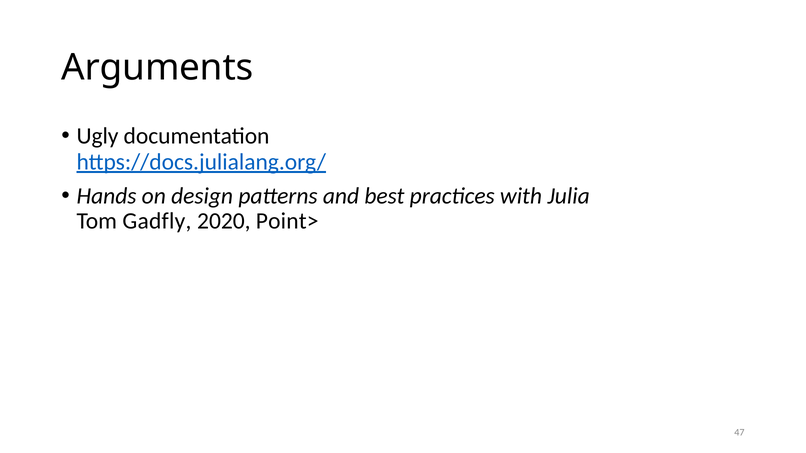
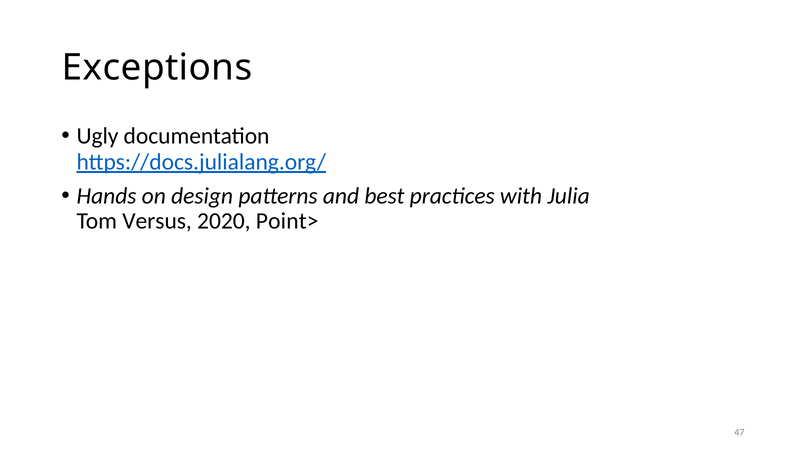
Arguments: Arguments -> Exceptions (157, 68)
Gadfly: Gadfly -> Versus (157, 221)
